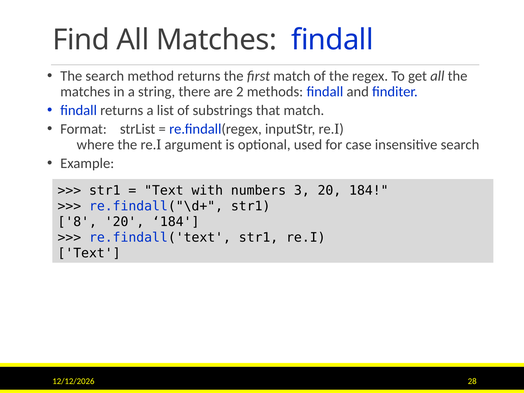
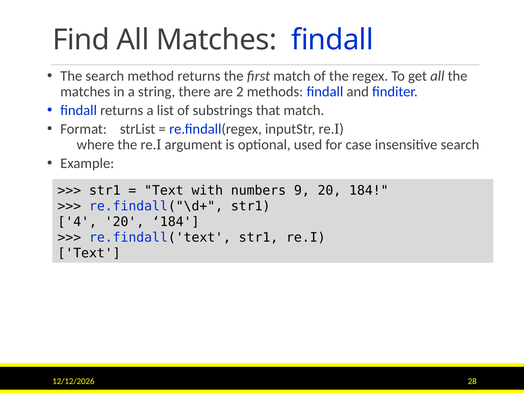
3: 3 -> 9 (302, 190)
8: 8 -> 4 (77, 222)
